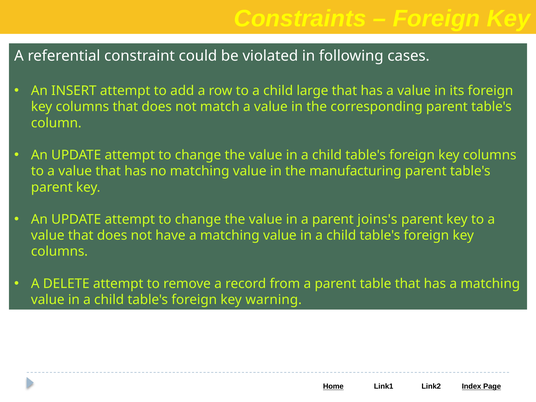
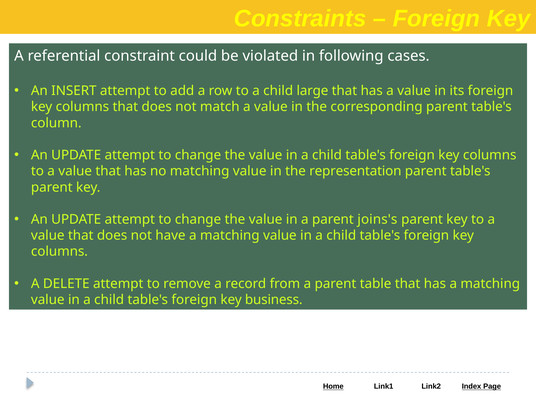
manufacturing: manufacturing -> representation (355, 171)
warning: warning -> business (274, 300)
